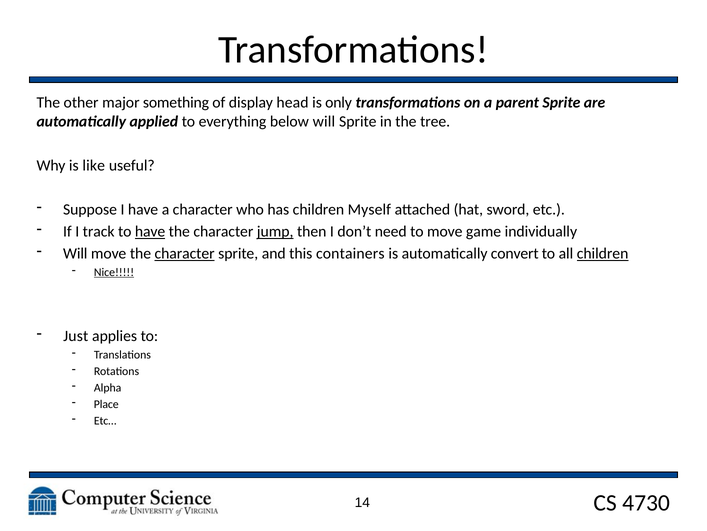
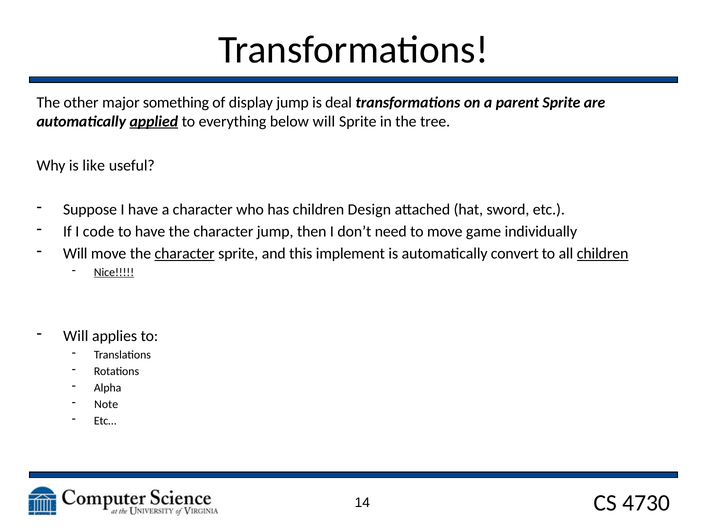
display head: head -> jump (293, 102)
only: only -> deal (339, 102)
applied underline: none -> present (154, 121)
Myself: Myself -> Design (369, 209)
track: track -> code (99, 231)
have underline: present -> none (150, 231)
jump underline: present -> none (275, 231)
containers: containers -> implement (350, 253)
Just: Just -> Will (76, 336)
Place: Place -> Note (106, 404)
